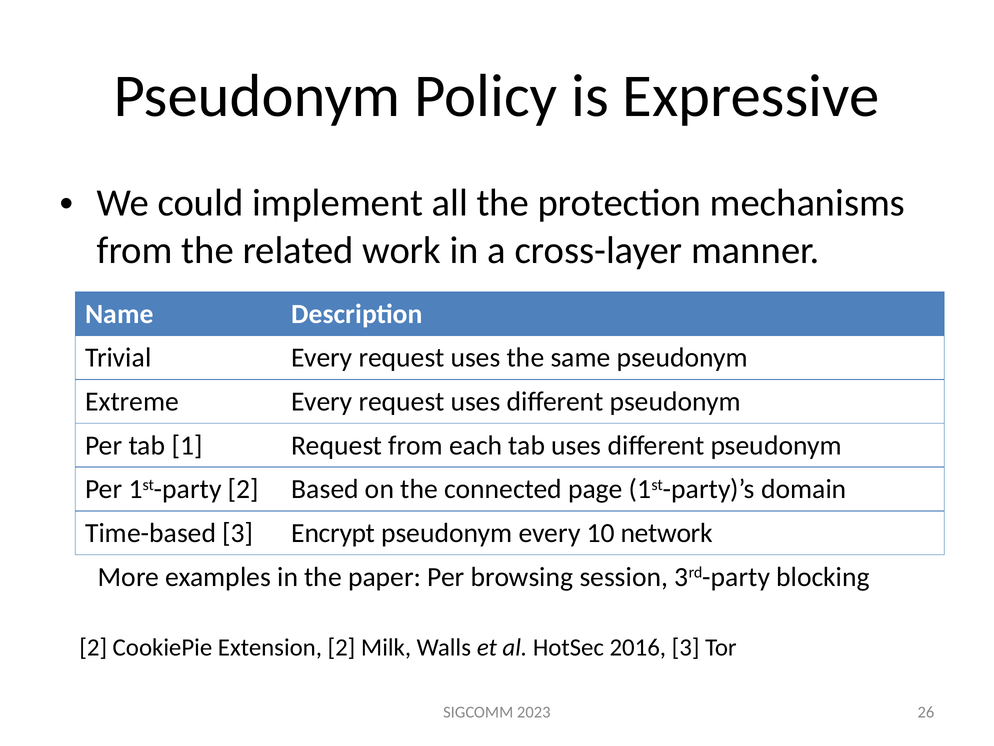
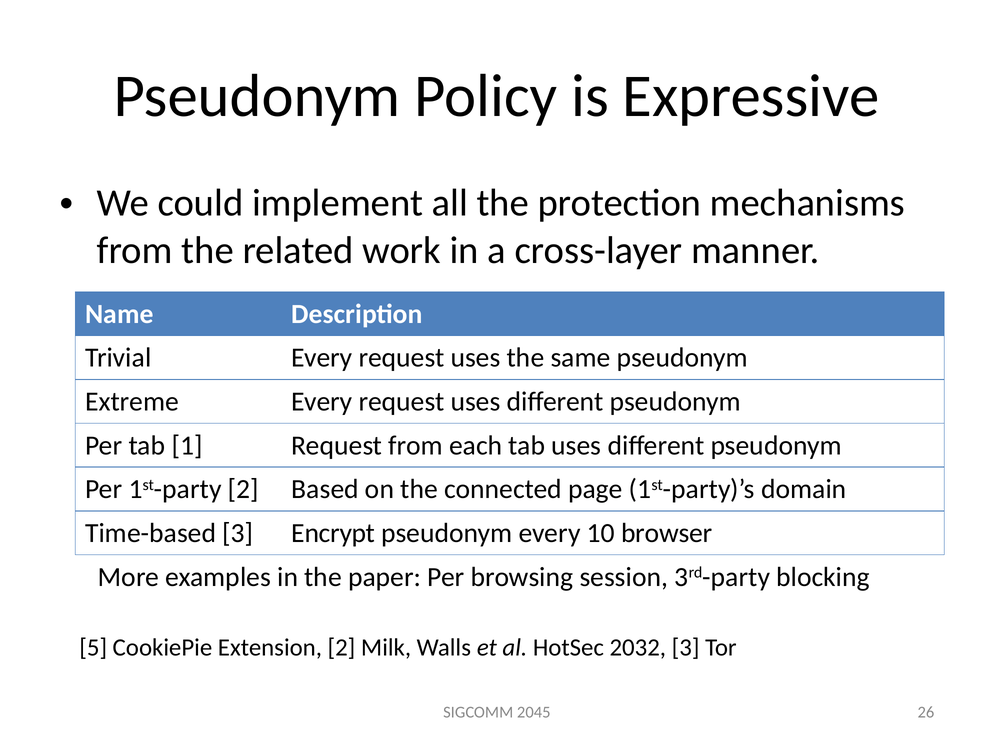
network: network -> browser (667, 533)
2: 2 -> 5 (93, 647)
2016: 2016 -> 2032 (638, 647)
2023: 2023 -> 2045 (534, 712)
